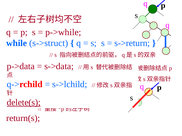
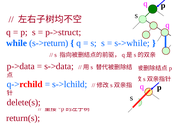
p->while: p->while -> p->struct (63, 32)
s->struct: s->struct -> s->return (49, 43)
s->return: s->return -> s->while (132, 43)
delete(s underline: present -> none (24, 103)
